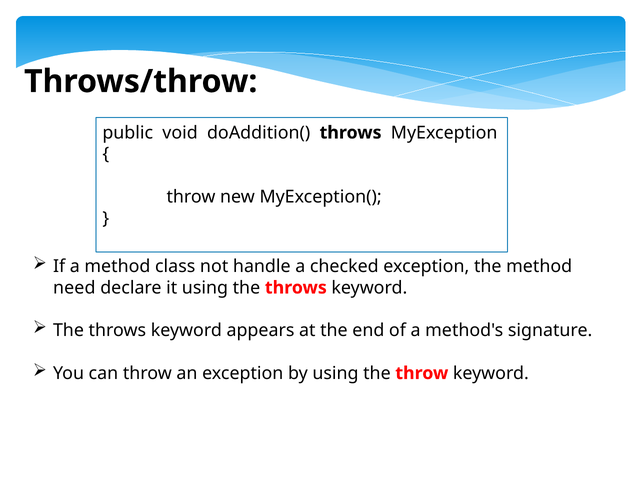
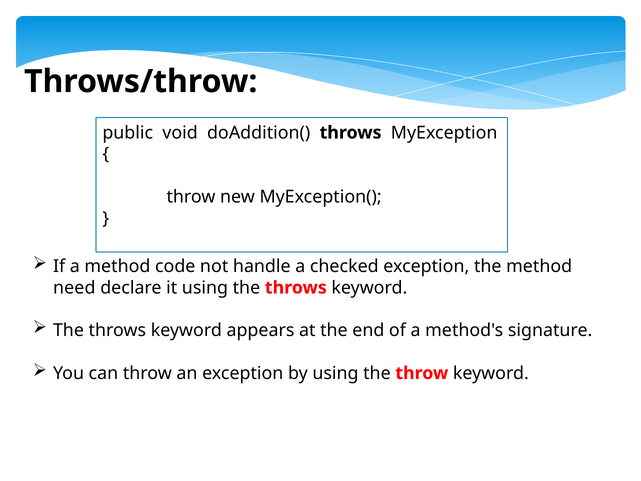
class: class -> code (175, 266)
